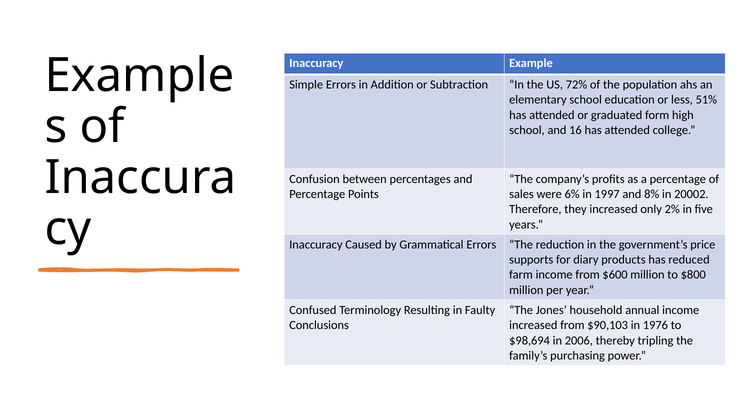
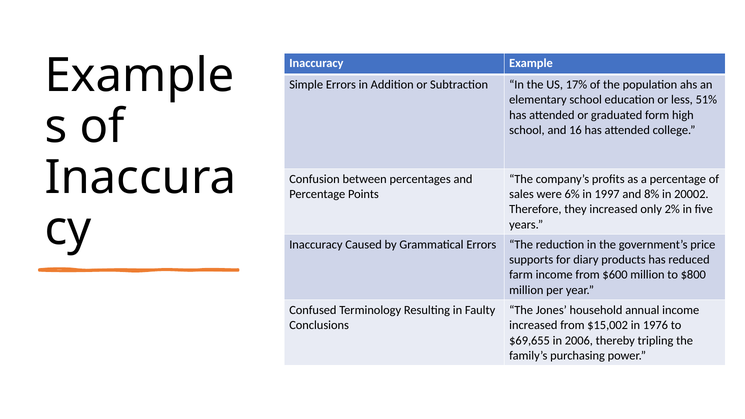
72%: 72% -> 17% (576, 85)
$90,103: $90,103 -> $15,002 (608, 325)
$98,694: $98,694 -> $69,655 (530, 340)
